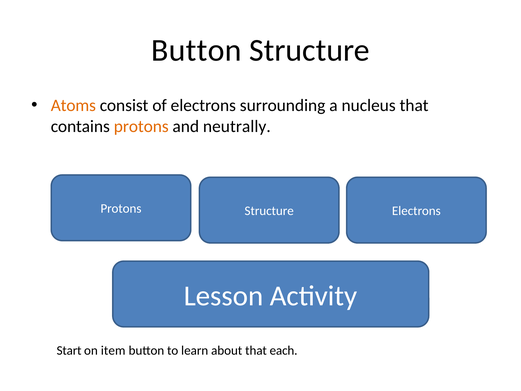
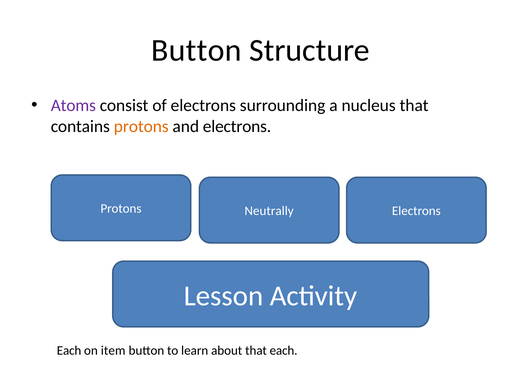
Atoms colour: orange -> purple (73, 105)
and neutrally: neutrally -> electrons (237, 126)
Protons Structure: Structure -> Neutrally (269, 211)
Start: Start -> Each (69, 350)
